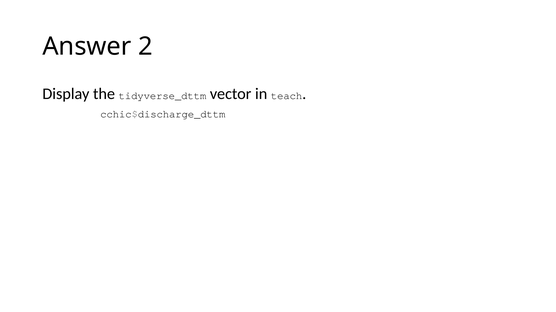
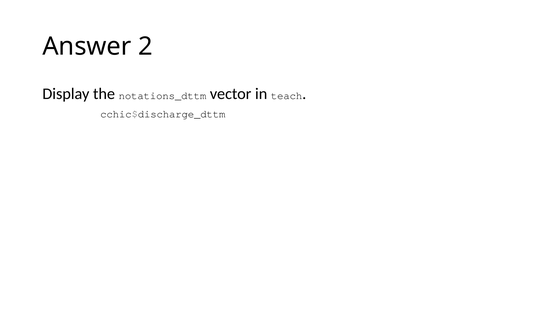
tidyverse_dttm: tidyverse_dttm -> notations_dttm (162, 96)
